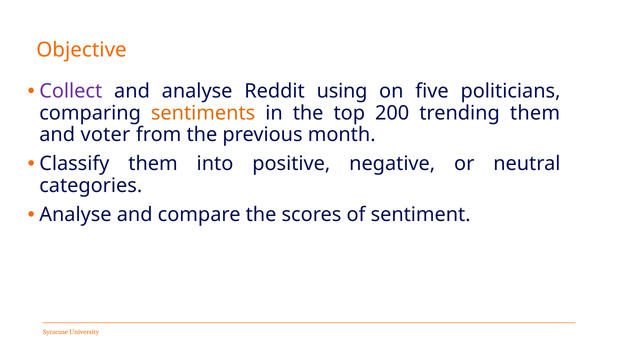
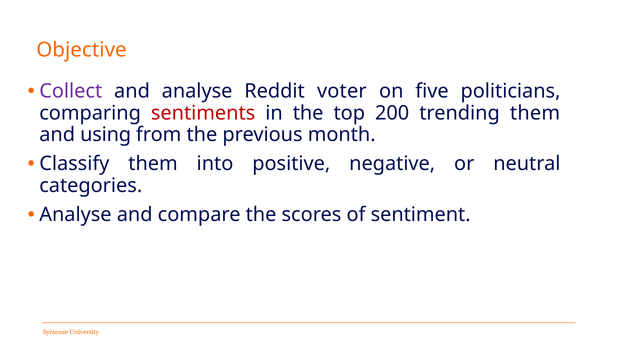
using: using -> voter (342, 91)
sentiments colour: orange -> red (203, 113)
voter: voter -> using (106, 134)
